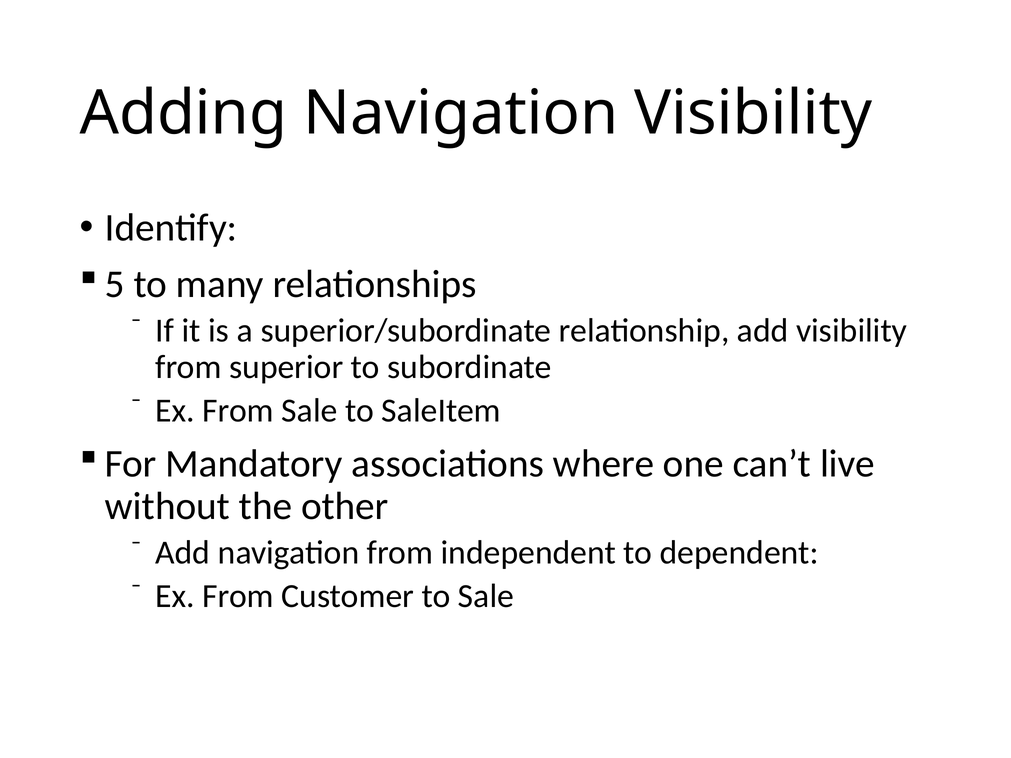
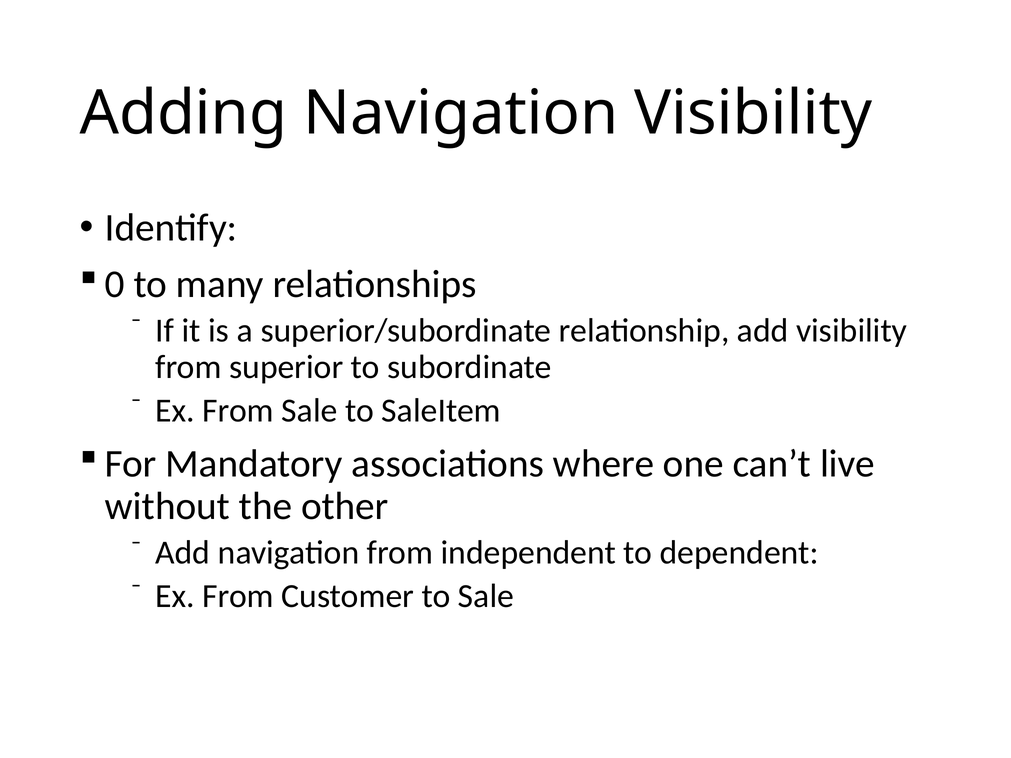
5: 5 -> 0 (115, 284)
